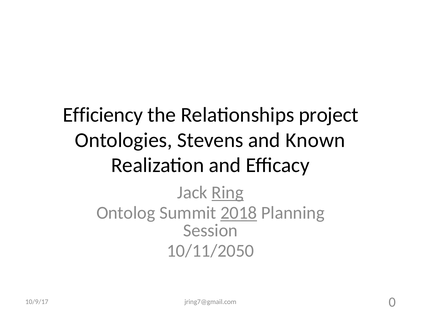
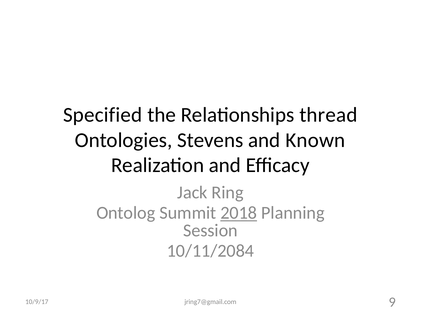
Efficiency: Efficiency -> Specified (103, 115)
project: project -> thread (328, 115)
Ring underline: present -> none (228, 192)
10/11/2050: 10/11/2050 -> 10/11/2084 (210, 251)
0: 0 -> 9 (392, 302)
